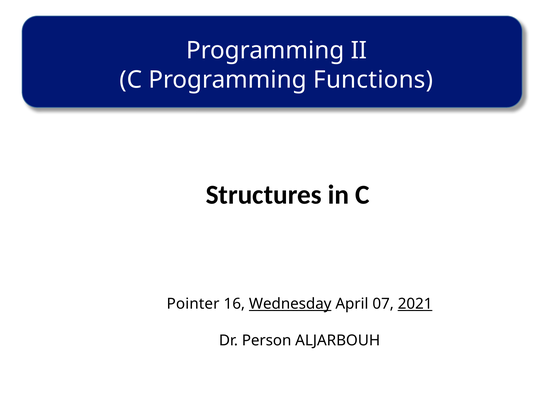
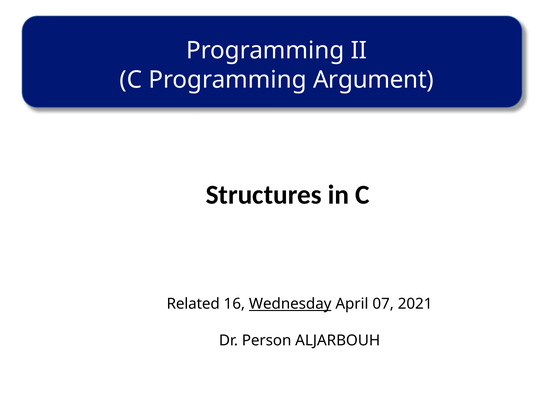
Functions: Functions -> Argument (373, 80)
Pointer: Pointer -> Related (193, 304)
2021 underline: present -> none (415, 304)
